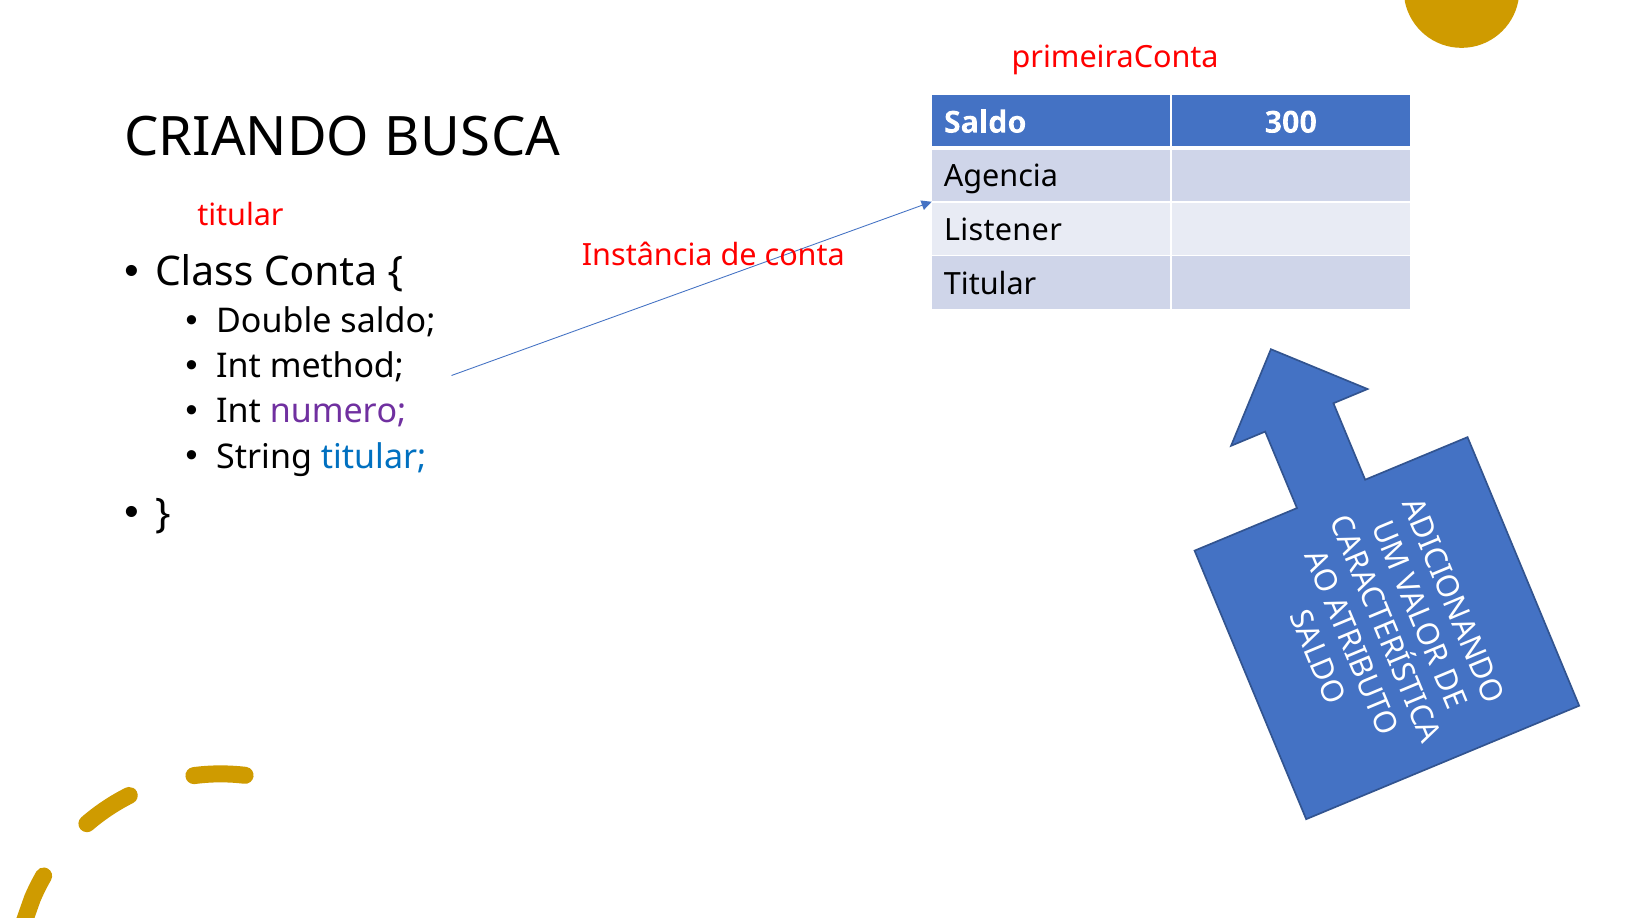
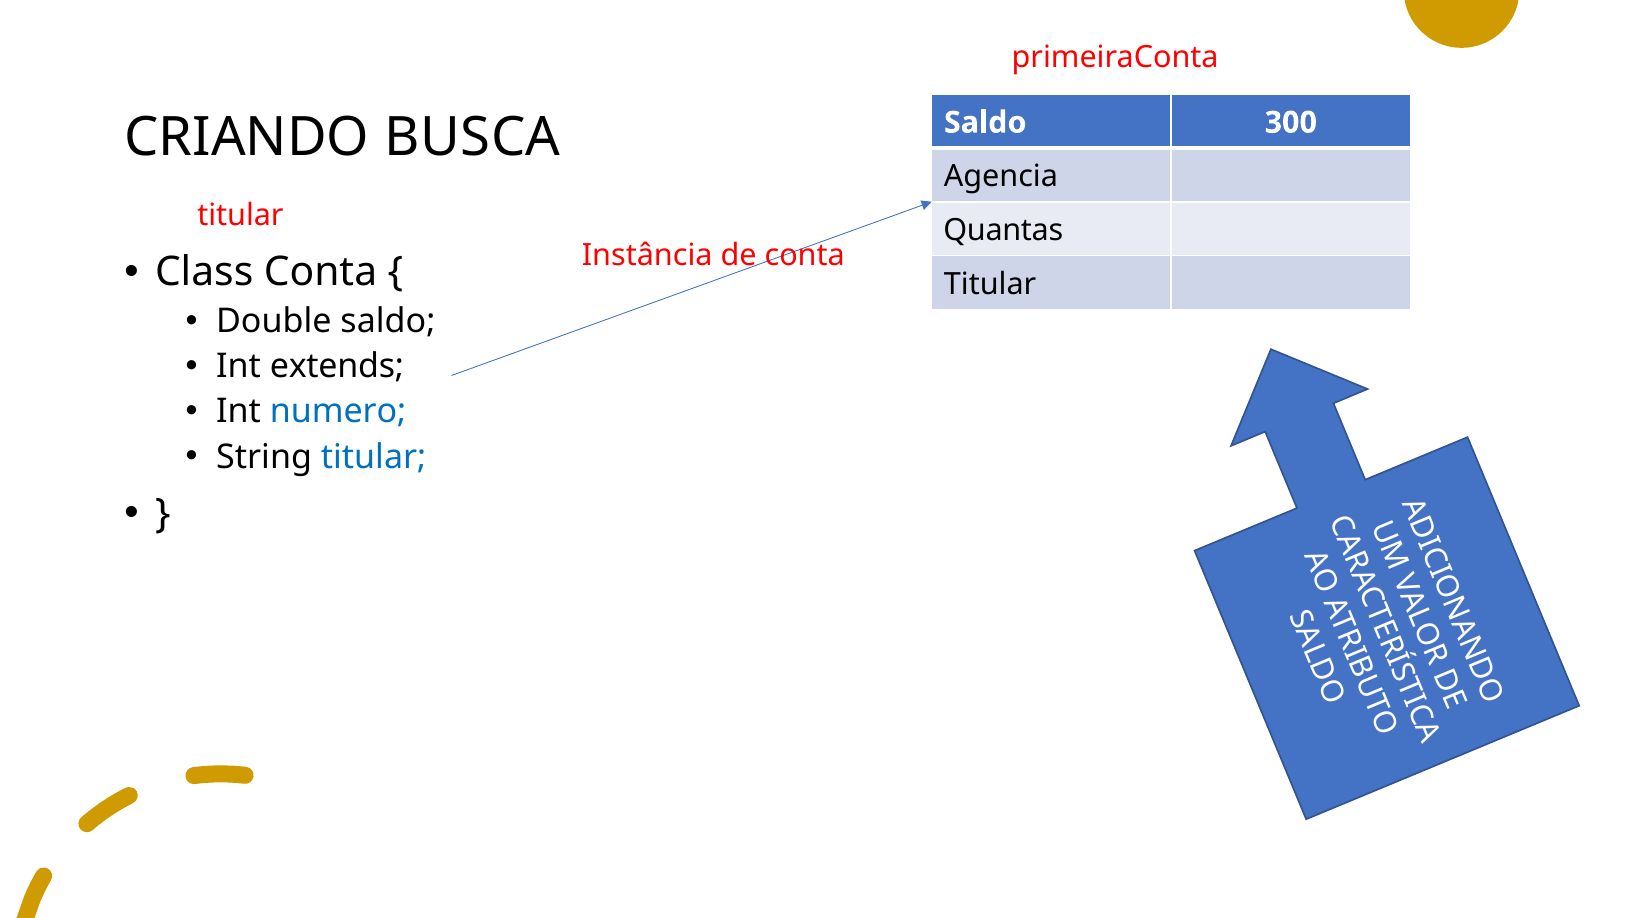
Listener: Listener -> Quantas (1003, 230)
method: method -> extends (337, 366)
numero colour: purple -> blue (338, 412)
